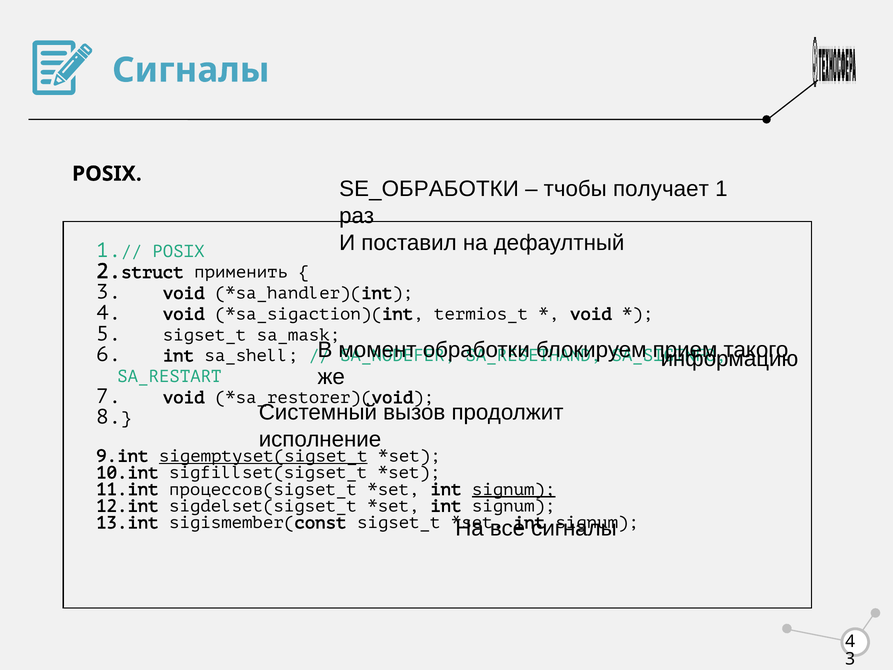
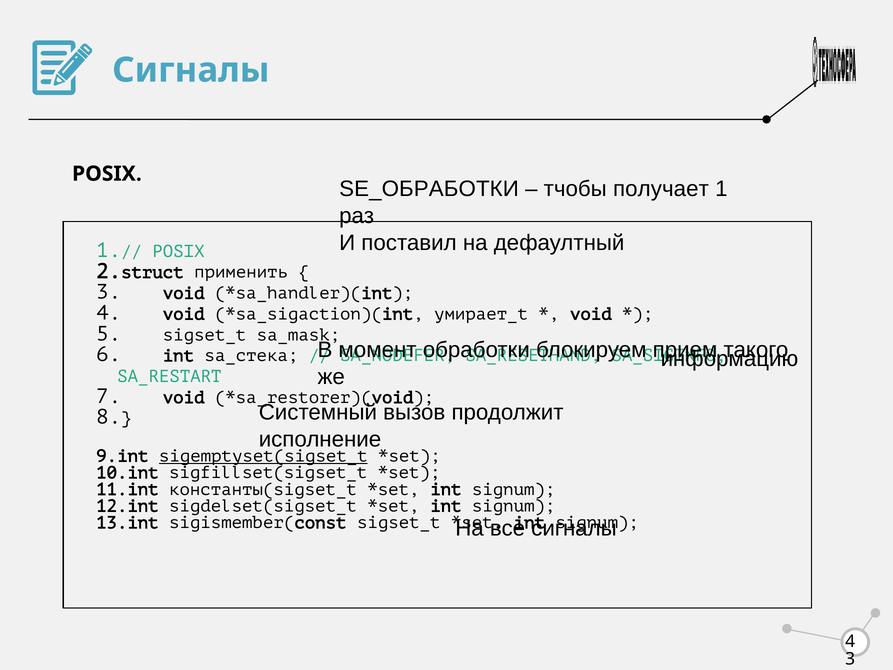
termios_t: termios_t -> умирает_t (481, 314)
sa_shell: sa_shell -> sa_стека (251, 356)
процессов(sigset_t: процессов(sigset_t -> константы(sigset_t (263, 489)
signum underline: present -> none (514, 489)
